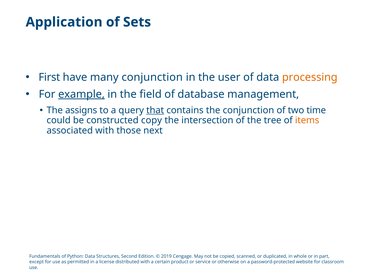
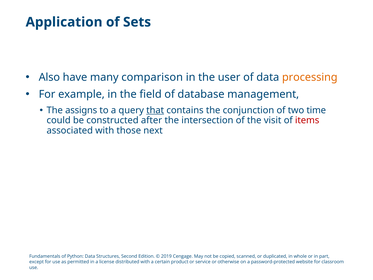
First: First -> Also (49, 77)
many conjunction: conjunction -> comparison (152, 77)
example underline: present -> none (81, 94)
copy: copy -> after (152, 120)
tree: tree -> visit (273, 120)
items colour: orange -> red (307, 120)
